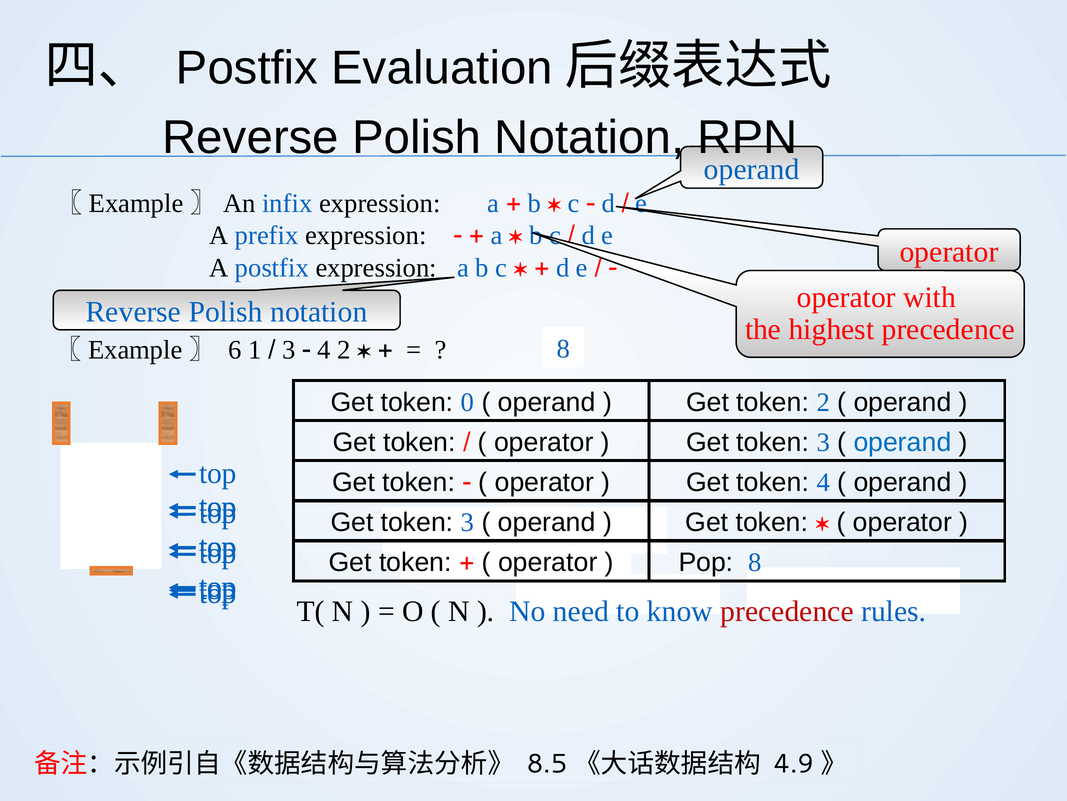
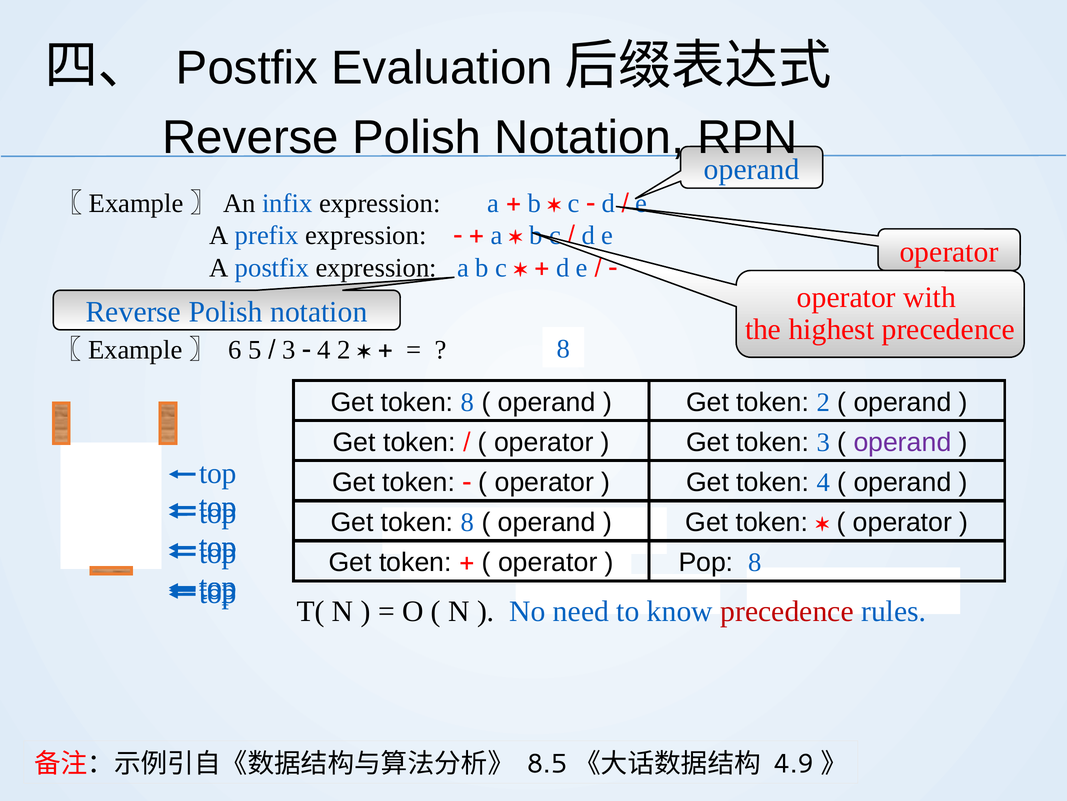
1: 1 -> 5 (255, 350)
0: 0 -> 8 (468, 402)
operand colour: blue -> purple (902, 442)
3: 3 -> 8 (468, 522)
